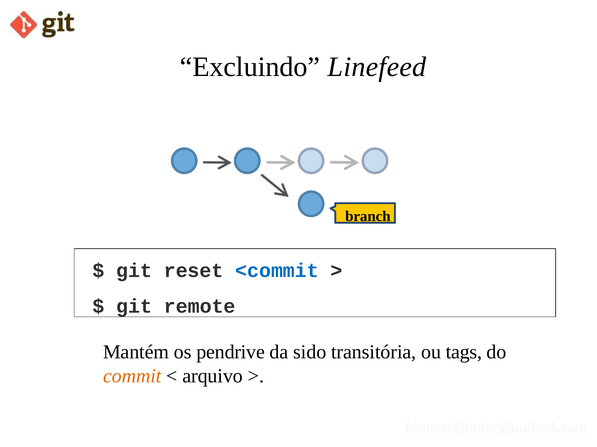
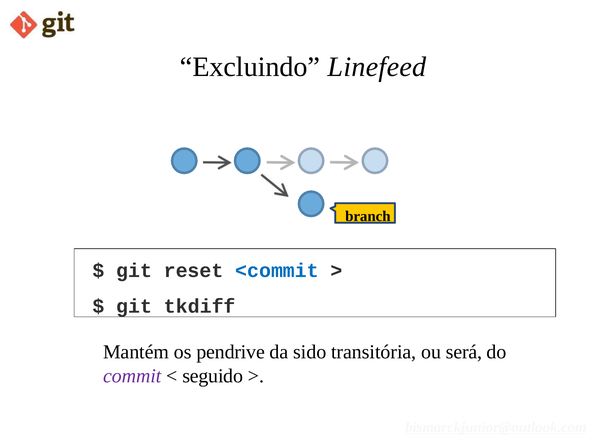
remote: remote -> tkdiff (200, 307)
tags: tags -> será (464, 352)
commit colour: orange -> purple (132, 376)
arquivo: arquivo -> seguido (213, 376)
